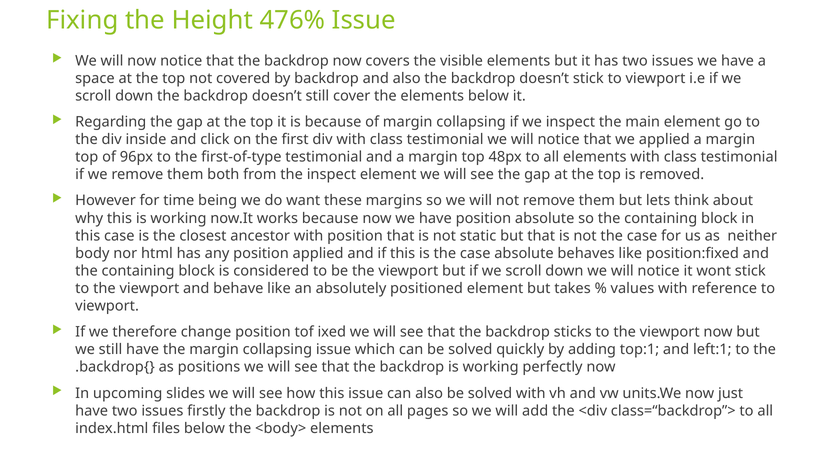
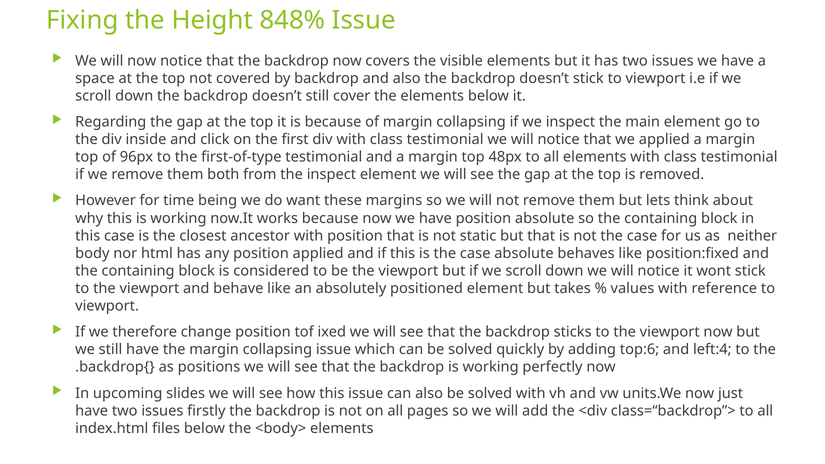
476%: 476% -> 848% (292, 20)
top:1: top:1 -> top:6 (640, 350)
left:1: left:1 -> left:4 (712, 350)
